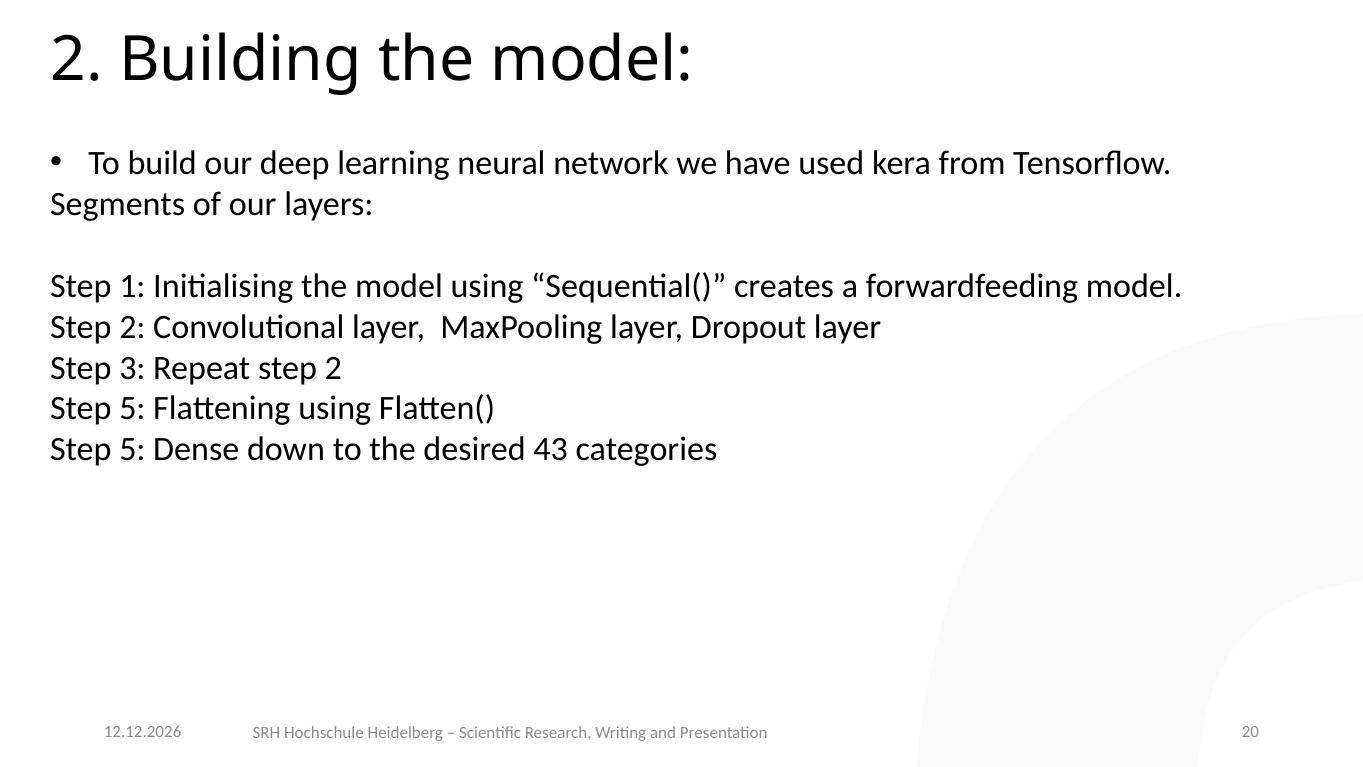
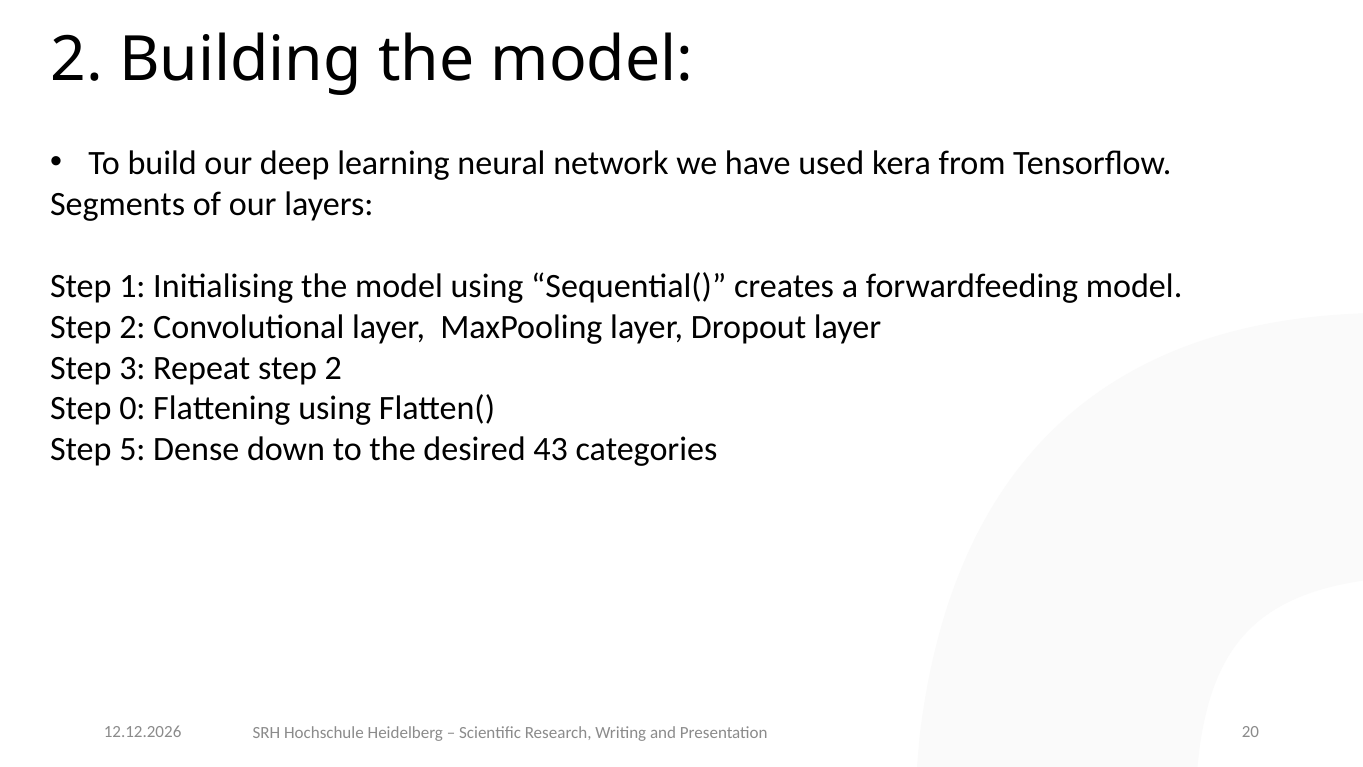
5: 5 -> 0 (132, 409)
